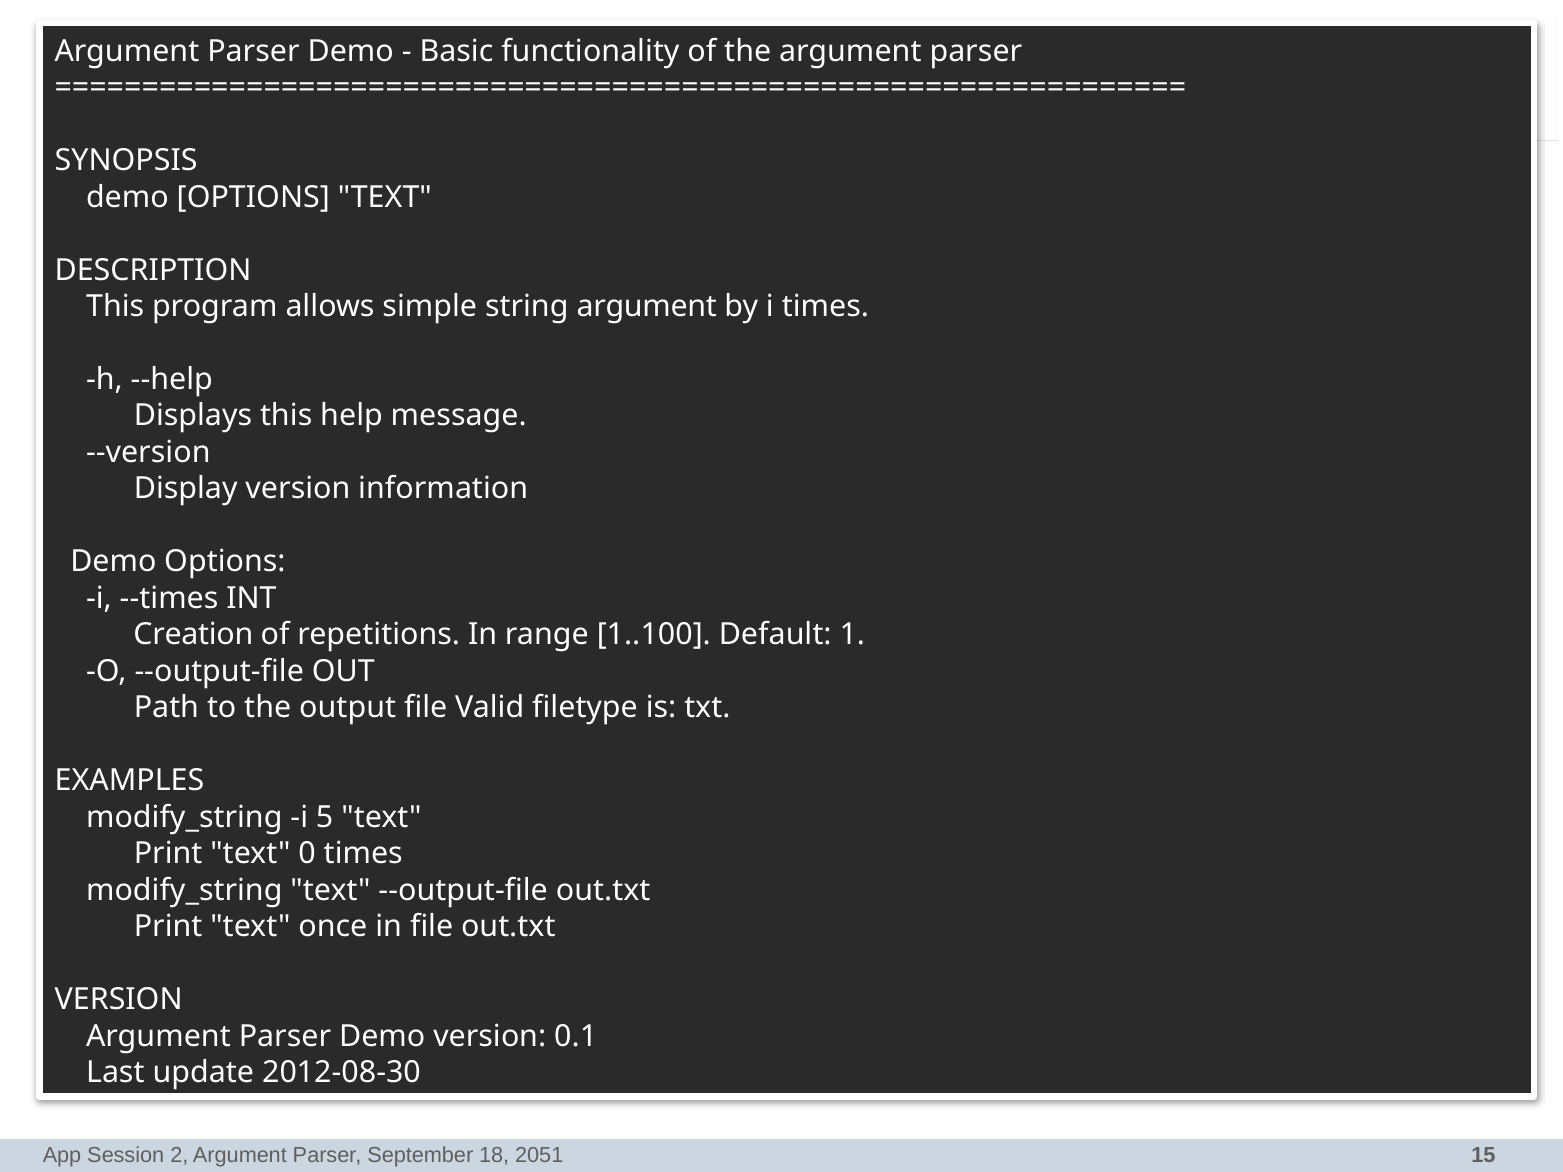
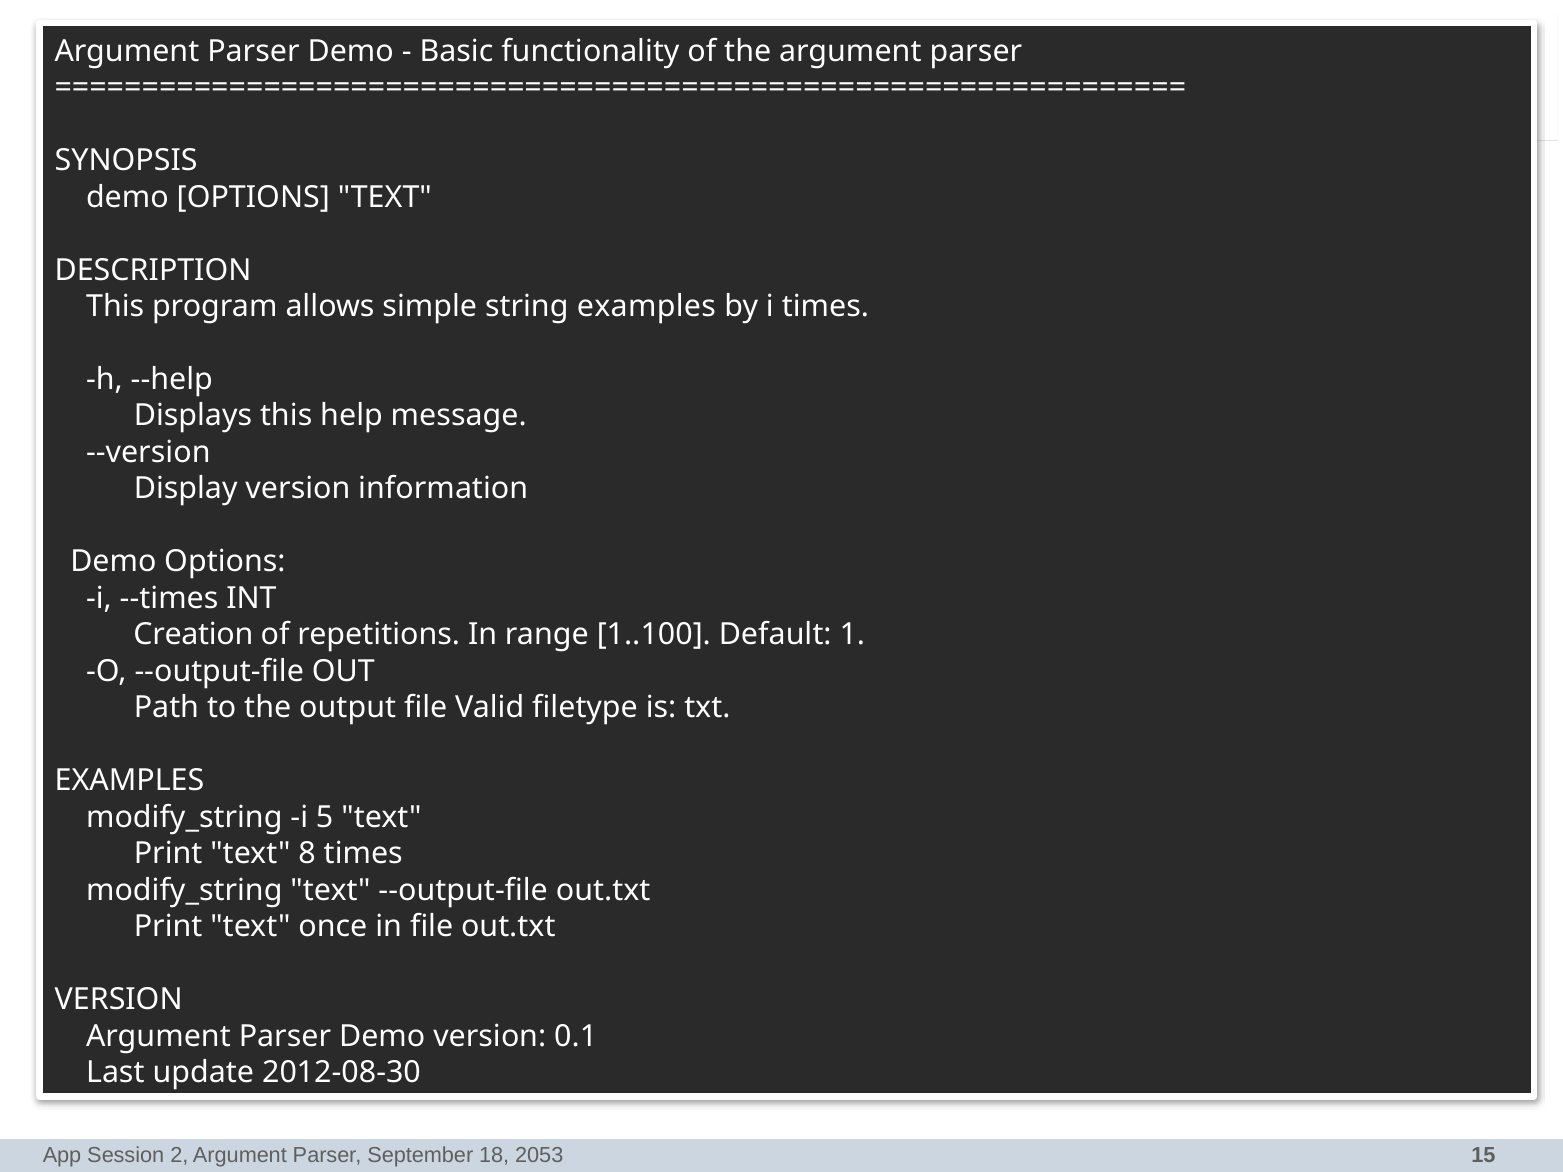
string argument: argument -> examples (646, 307)
0: 0 -> 8 (307, 854)
2051: 2051 -> 2053 (539, 1156)
